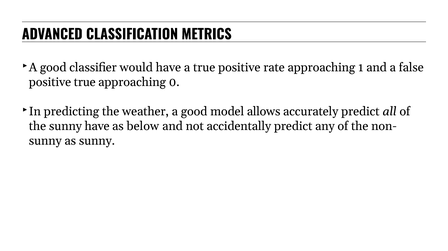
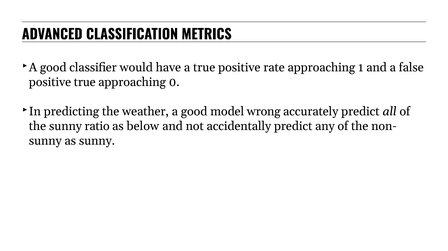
allows: allows -> wrong (264, 112)
sunny have: have -> ratio (97, 126)
